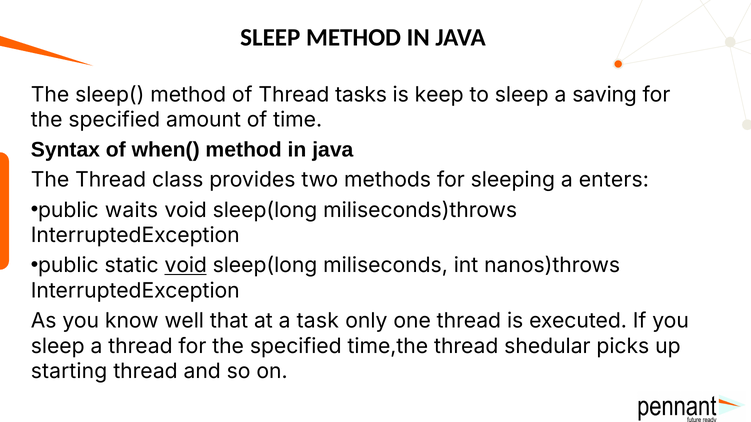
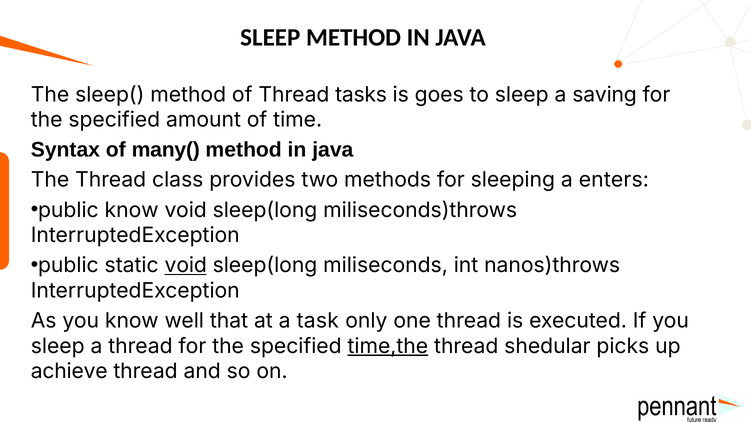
keep: keep -> goes (439, 95)
when(: when( -> many( (166, 150)
public waits: waits -> know (132, 210)
time,the underline: none -> present (388, 346)
starting: starting -> achieve (69, 372)
